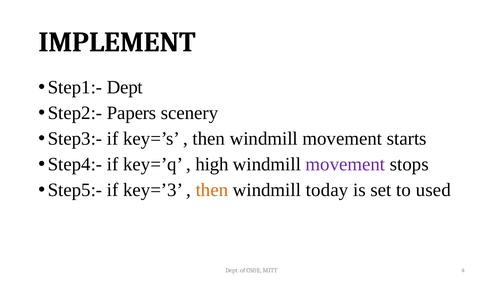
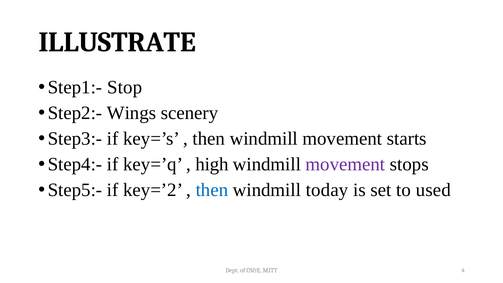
IMPLEMENT: IMPLEMENT -> ILLUSTRATE (117, 42)
Step1:- Dept: Dept -> Stop (125, 87)
Papers: Papers -> Wings (132, 113)
key=’3: key=’3 -> key=’2 (153, 190)
then colour: orange -> blue (212, 190)
